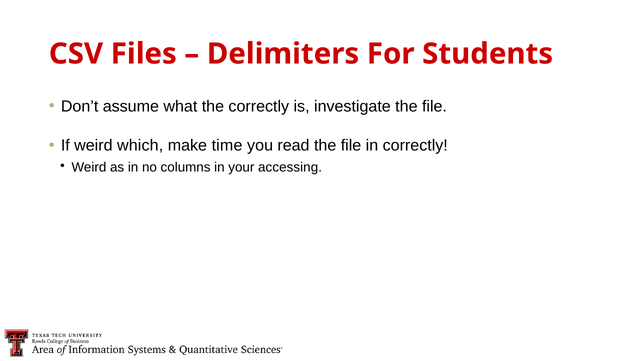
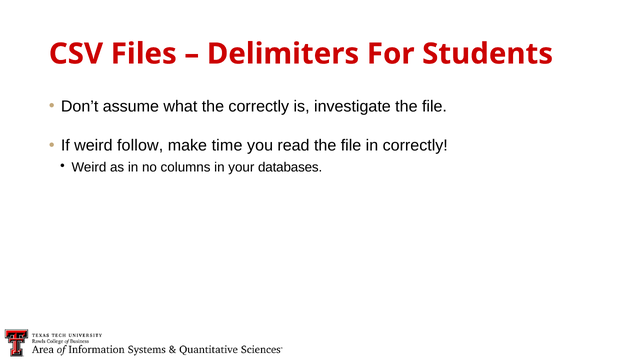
which: which -> follow (140, 146)
accessing: accessing -> databases (290, 167)
